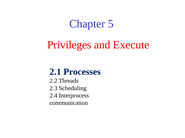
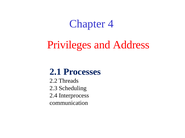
5: 5 -> 4 (111, 24)
Execute: Execute -> Address (131, 45)
